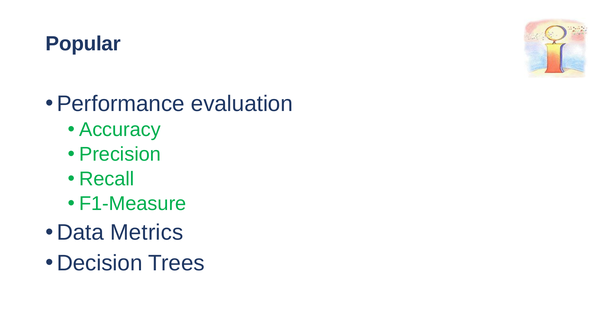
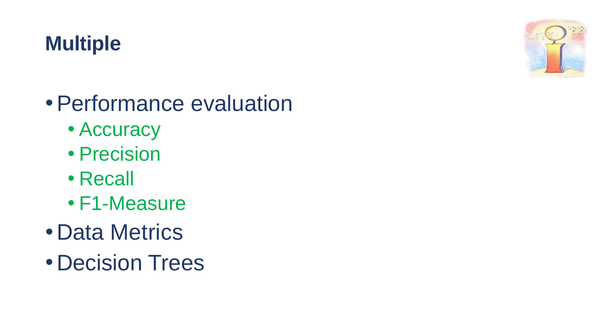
Popular: Popular -> Multiple (83, 44)
